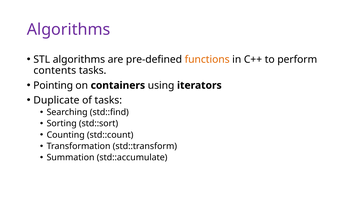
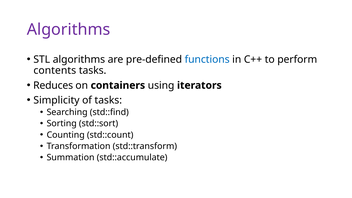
functions colour: orange -> blue (207, 60)
Pointing: Pointing -> Reduces (53, 85)
Duplicate: Duplicate -> Simplicity (56, 100)
